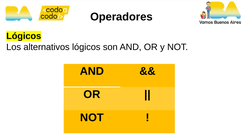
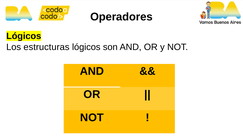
alternativos: alternativos -> estructuras (46, 47)
